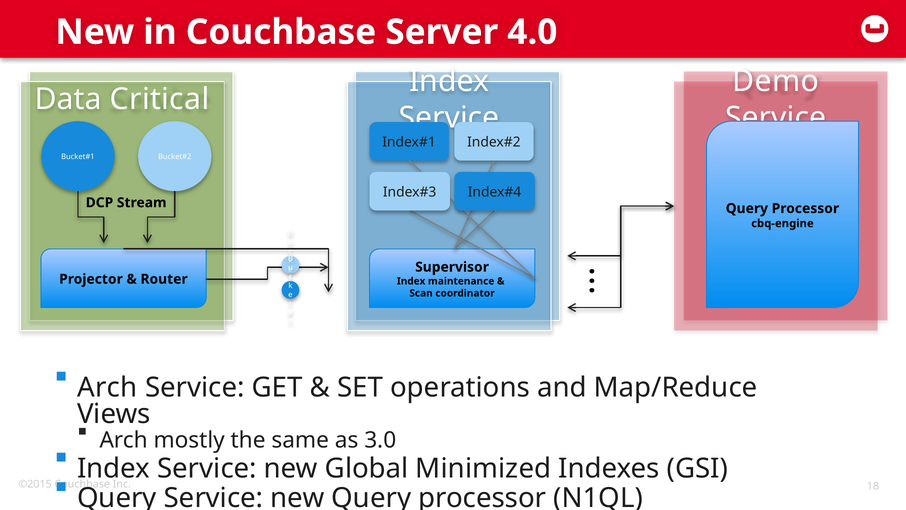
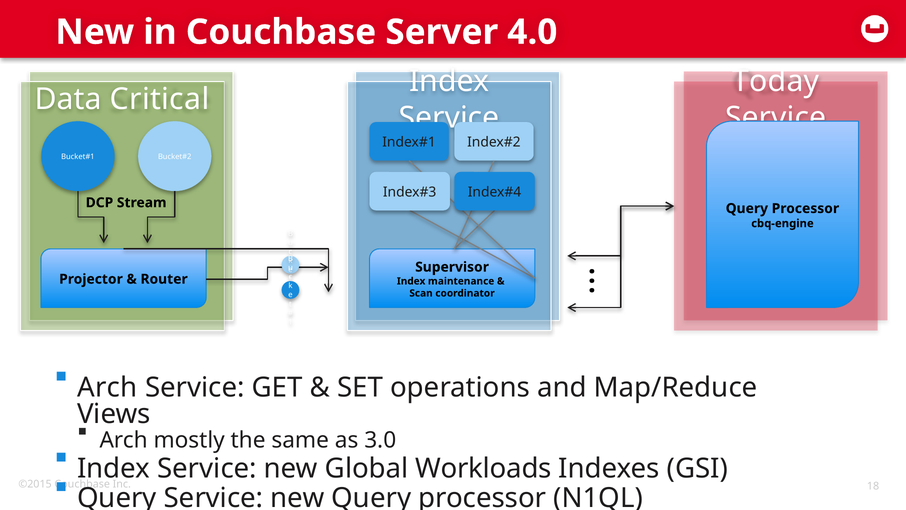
Demo: Demo -> Today (776, 81)
Minimized: Minimized -> Workloads (483, 468)
